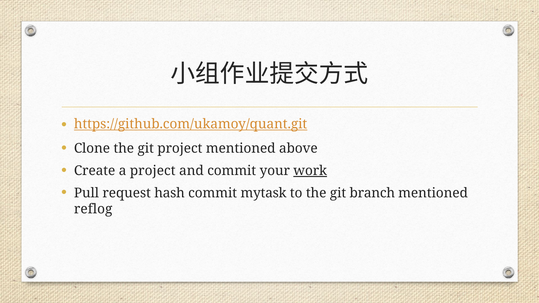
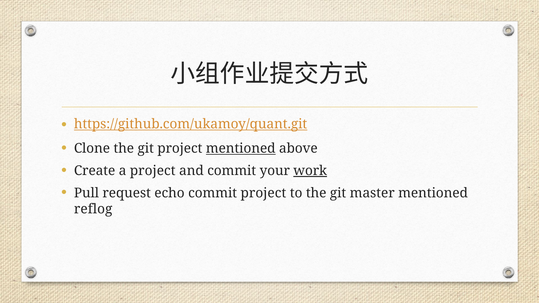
mentioned underline: none -> present (241, 149)
hash: hash -> echo (169, 193)
commit mytask: mytask -> project (263, 193)
branch: branch -> master (372, 193)
